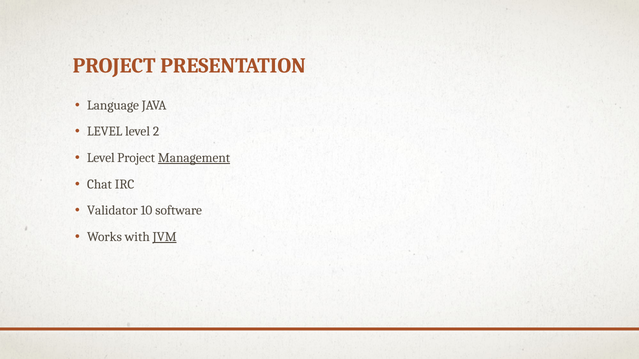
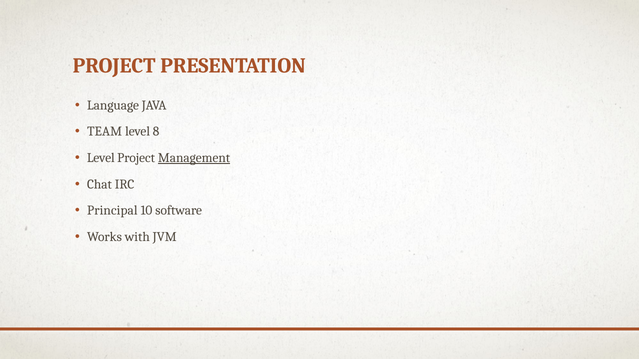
LEVEL: LEVEL -> TEAM (105, 132)
2: 2 -> 8 (156, 132)
Validator: Validator -> Principal (112, 211)
JVM underline: present -> none (165, 237)
